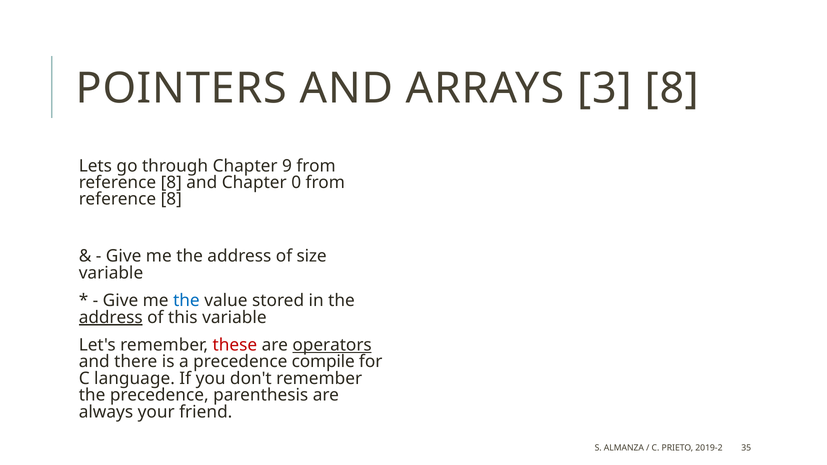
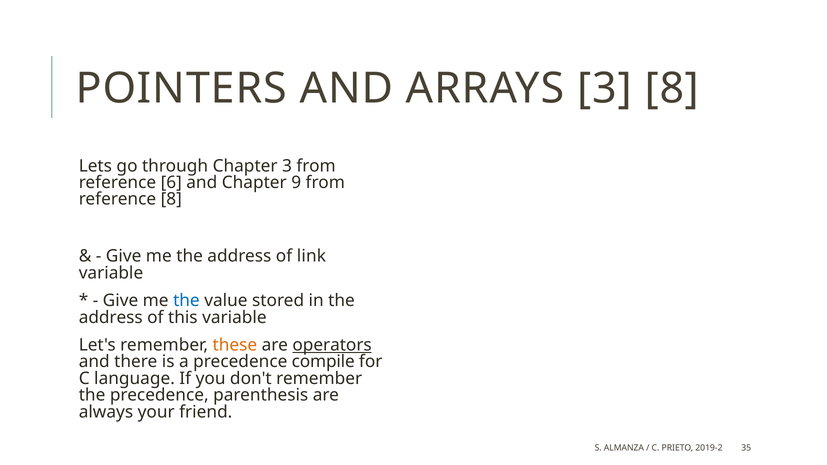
Chapter 9: 9 -> 3 (287, 166)
8: 8 -> 6 (171, 183)
0: 0 -> 9 (296, 183)
size: size -> link (311, 256)
address underline: present -> none (111, 317)
these colour: red -> orange (235, 345)
